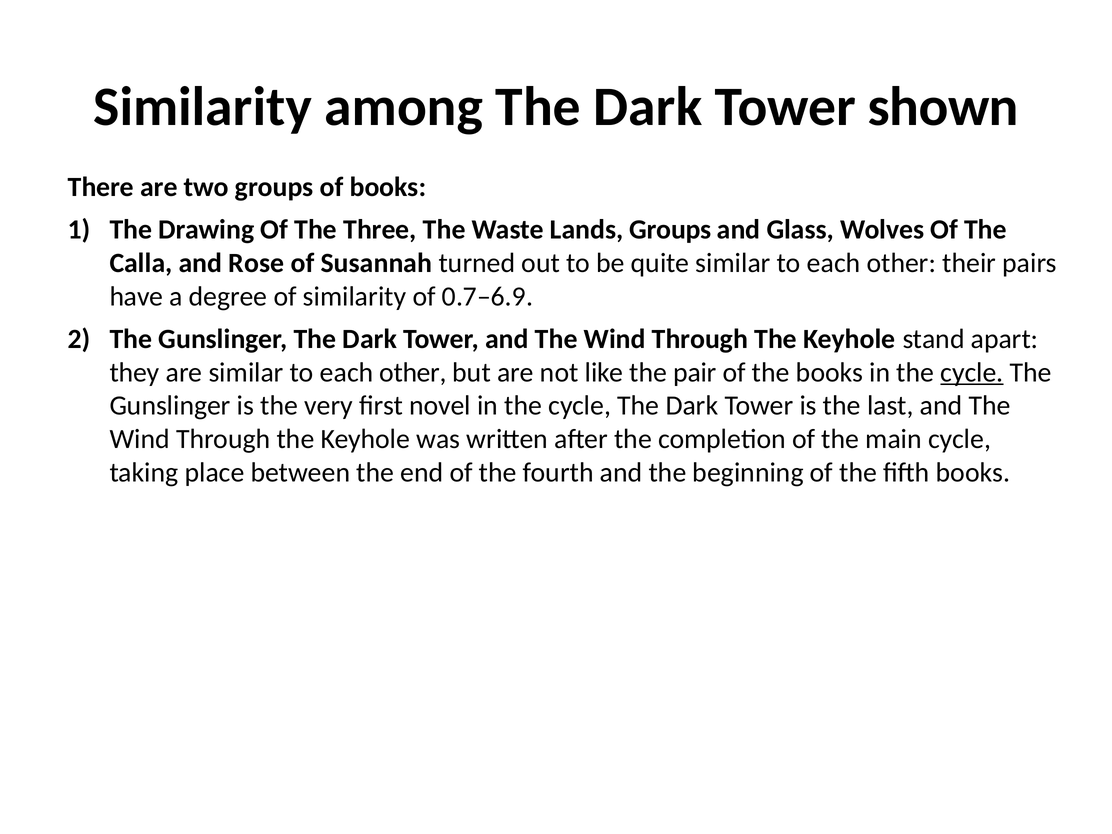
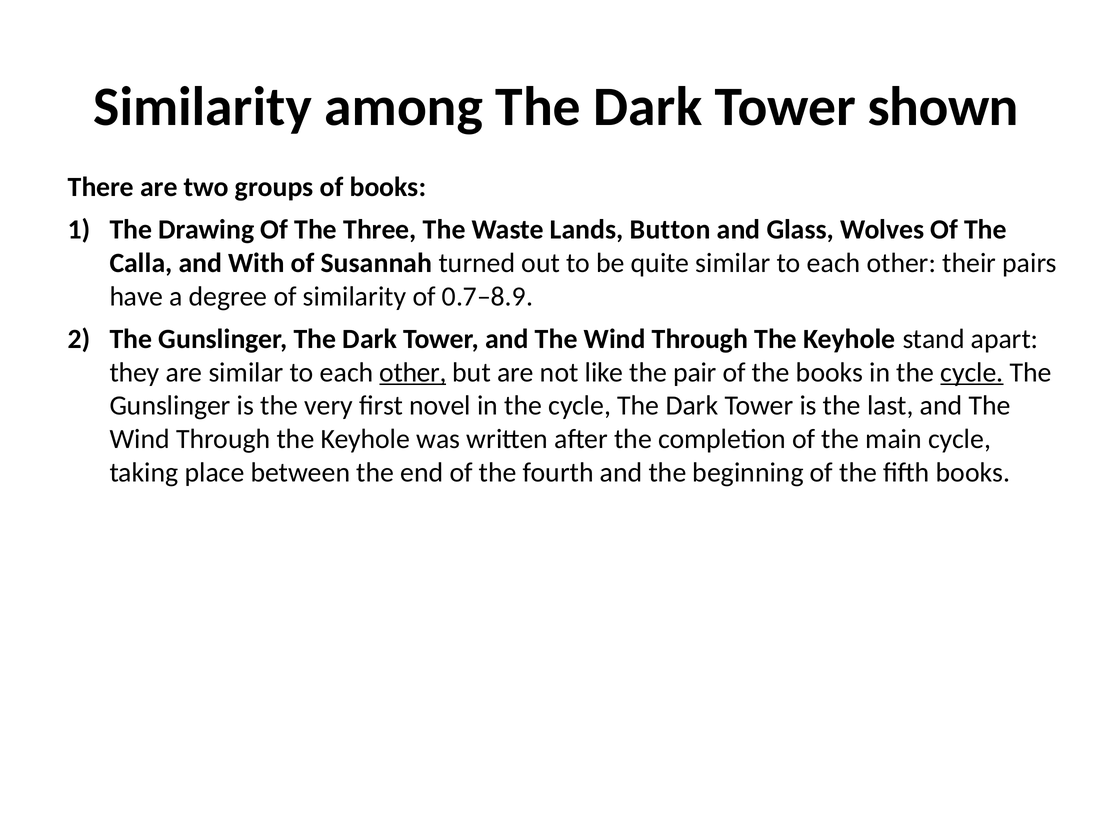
Lands Groups: Groups -> Button (670, 230)
Rose: Rose -> With (256, 263)
0.7–6.9: 0.7–6.9 -> 0.7–8.9 (487, 296)
other underline: none -> present (413, 372)
